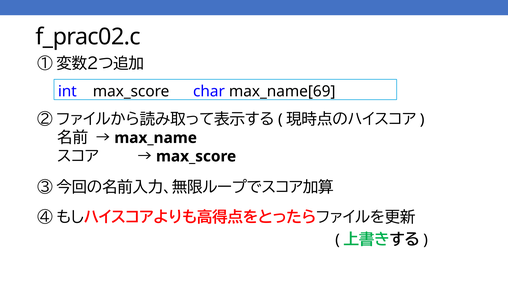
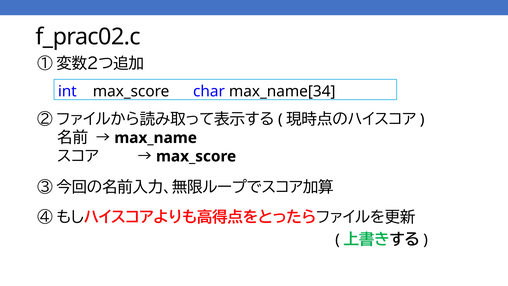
max_name[69: max_name[69 -> max_name[34 (282, 91)
